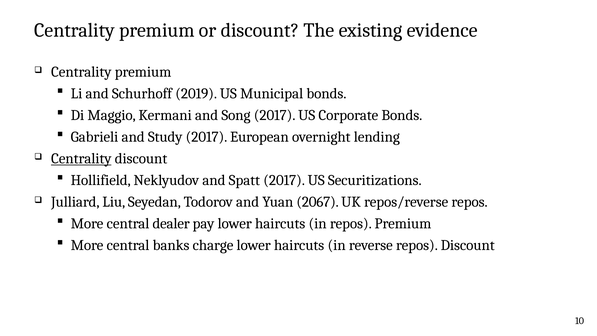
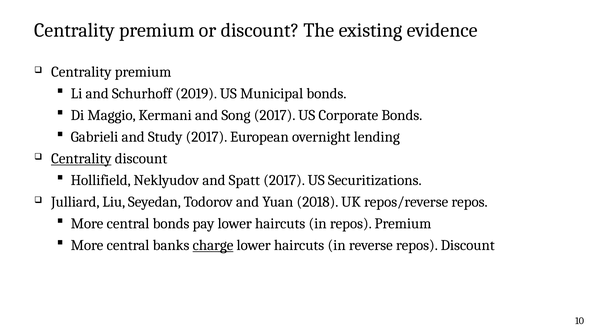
2067: 2067 -> 2018 (317, 202)
central dealer: dealer -> bonds (171, 223)
charge underline: none -> present (213, 245)
